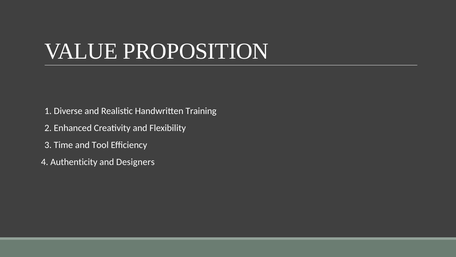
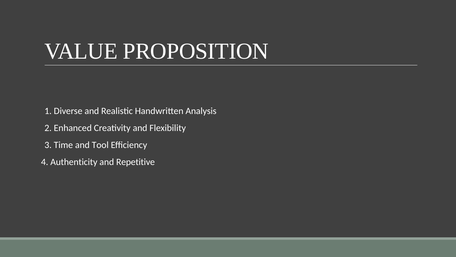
Training: Training -> Analysis (201, 111)
Designers: Designers -> Repetitive (136, 162)
